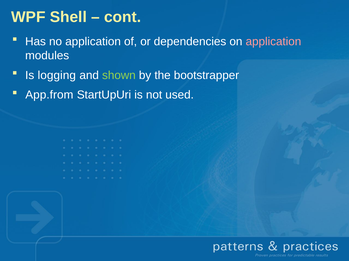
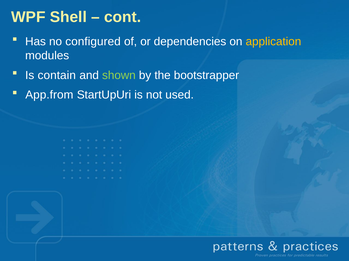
no application: application -> configured (93, 42)
application colour: pink -> yellow (273, 42)
logging: logging -> contain (57, 75)
